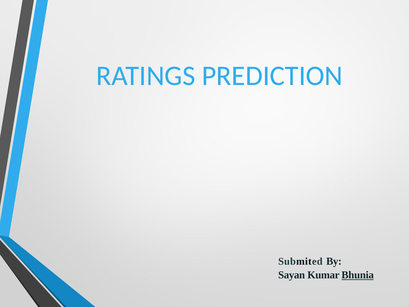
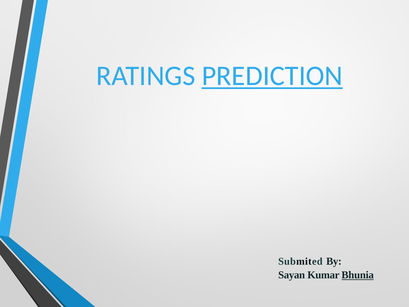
PREDICTION underline: none -> present (272, 76)
